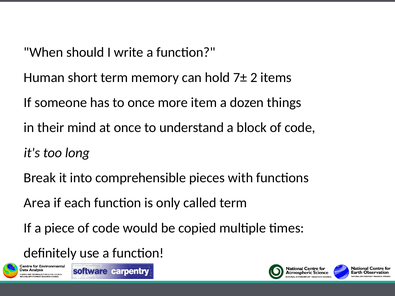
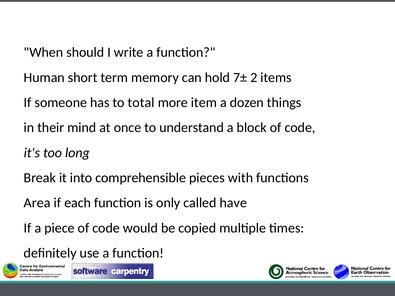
to once: once -> total (141, 103)
called term: term -> have (233, 203)
